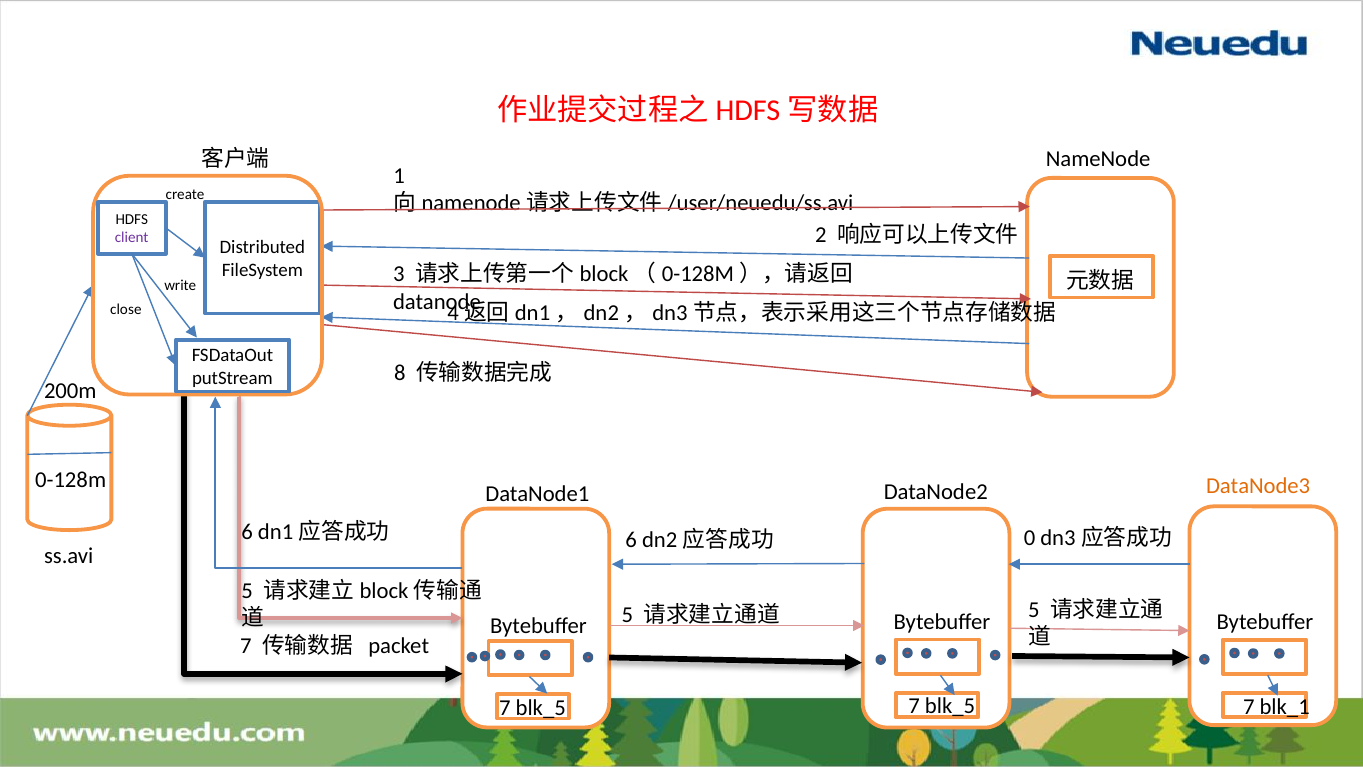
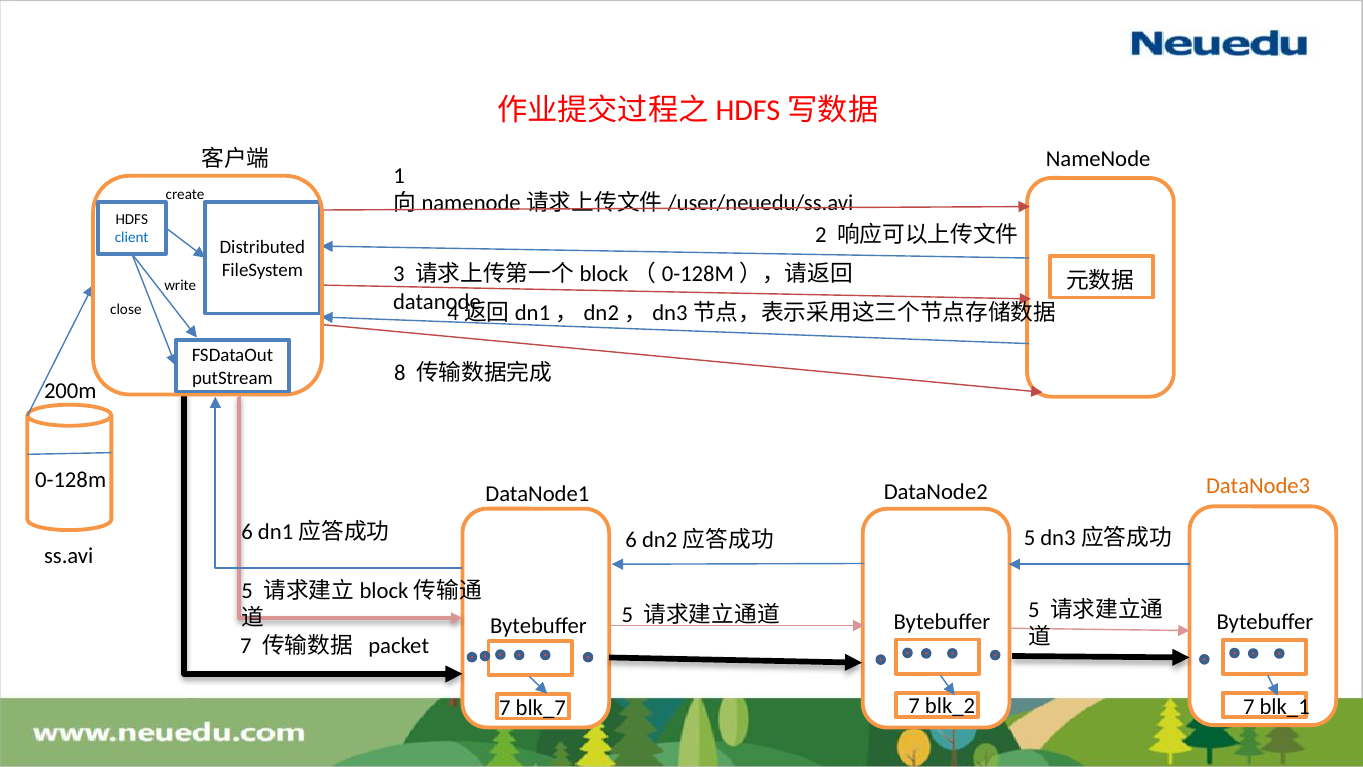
client colour: purple -> blue (132, 238)
0: 0 -> 5 (1030, 538)
blk_5: blk_5 -> blk_7 (541, 708)
blk_5: blk_5 -> blk_2 (950, 706)
